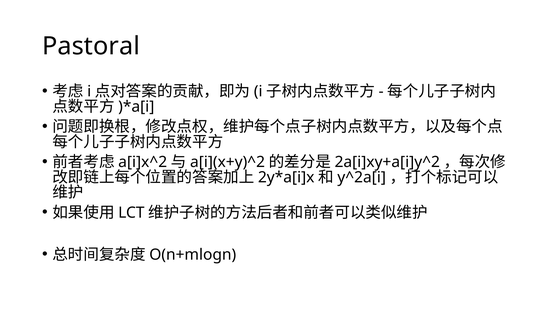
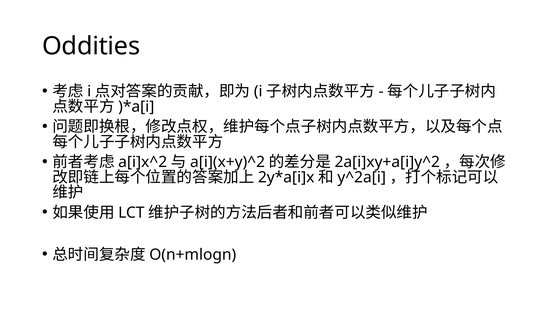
Pastoral: Pastoral -> Oddities (91, 46)
